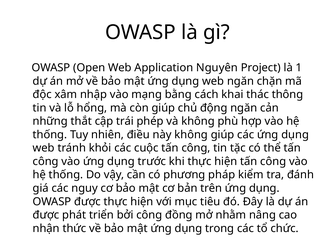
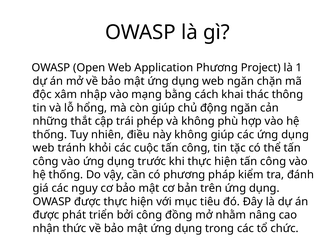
Application Nguyên: Nguyên -> Phương (217, 68)
